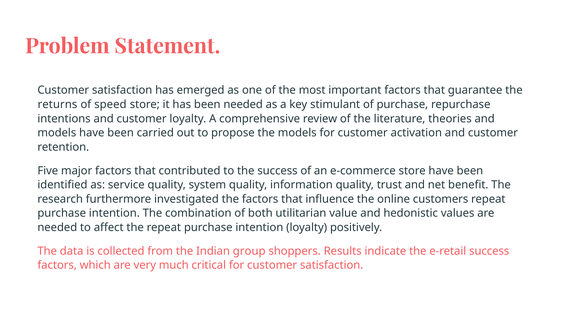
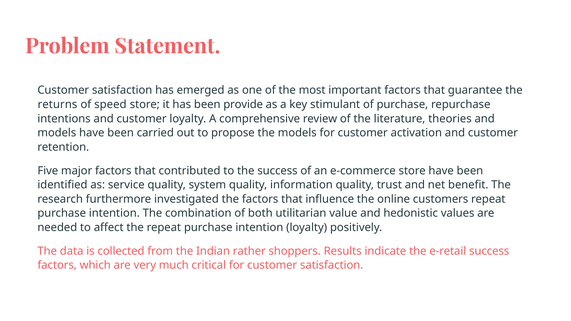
been needed: needed -> provide (243, 105)
group: group -> rather (249, 251)
